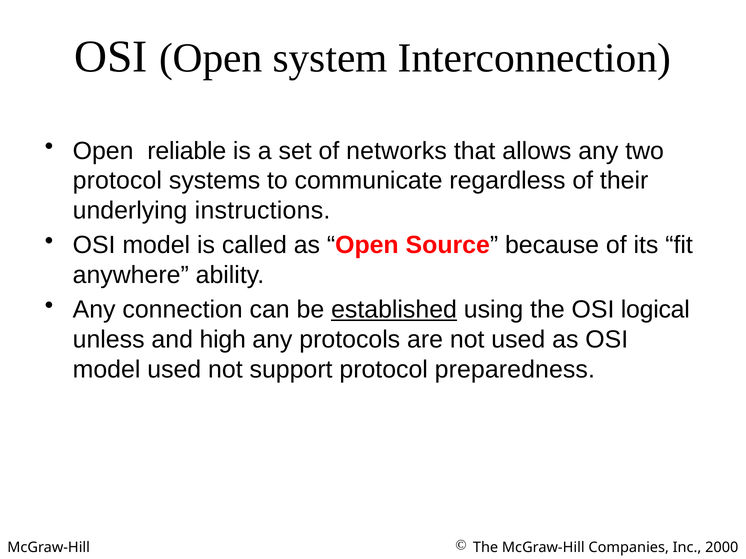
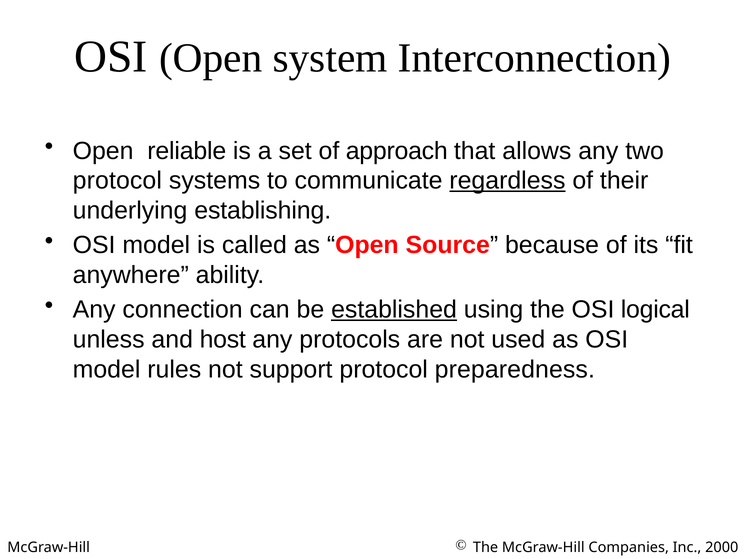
networks: networks -> approach (397, 151)
regardless underline: none -> present (507, 181)
instructions: instructions -> establishing (263, 211)
high: high -> host (223, 340)
model used: used -> rules (174, 370)
